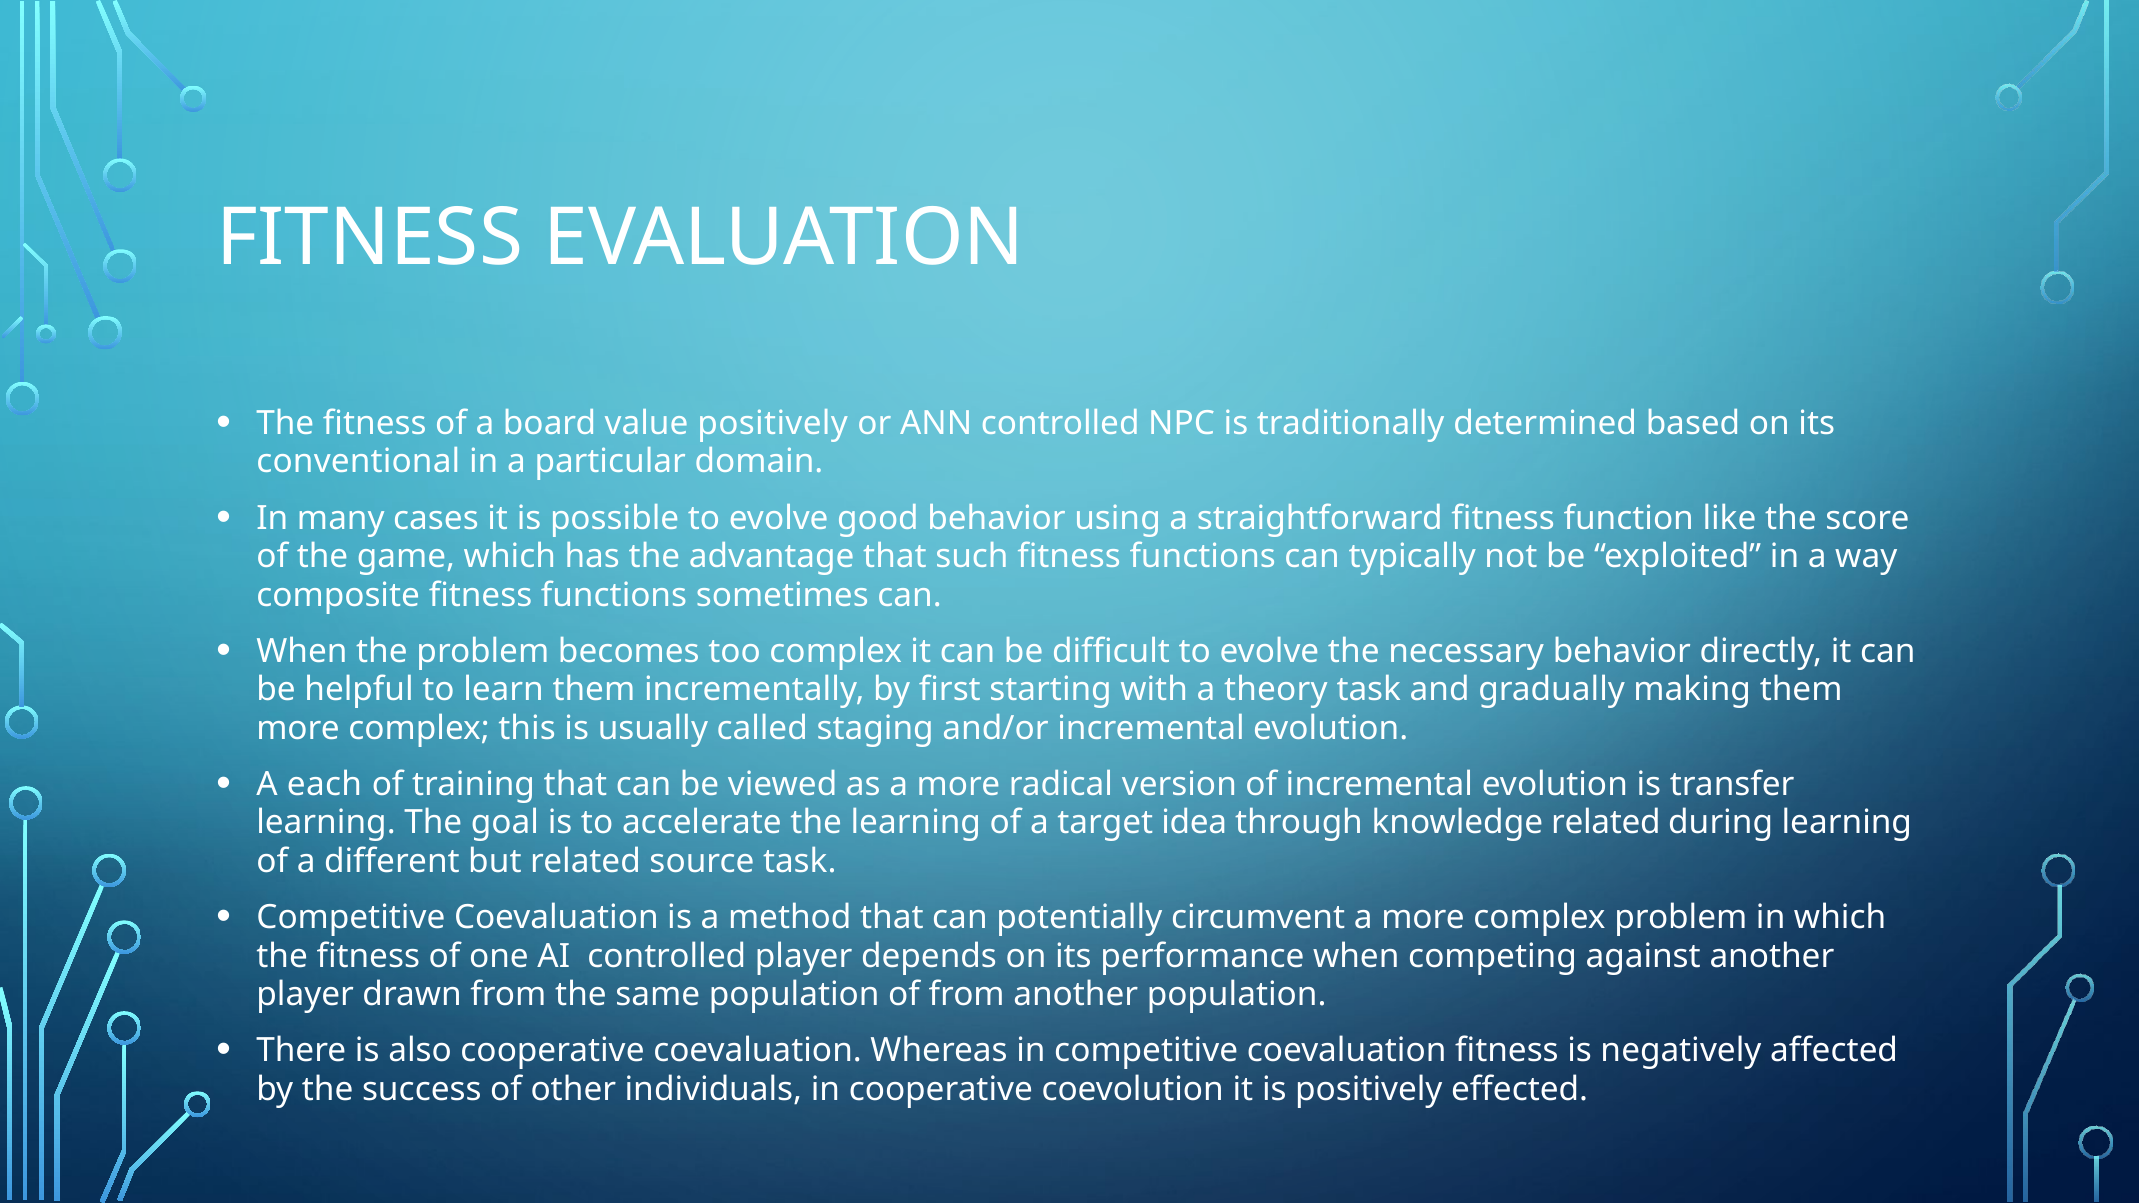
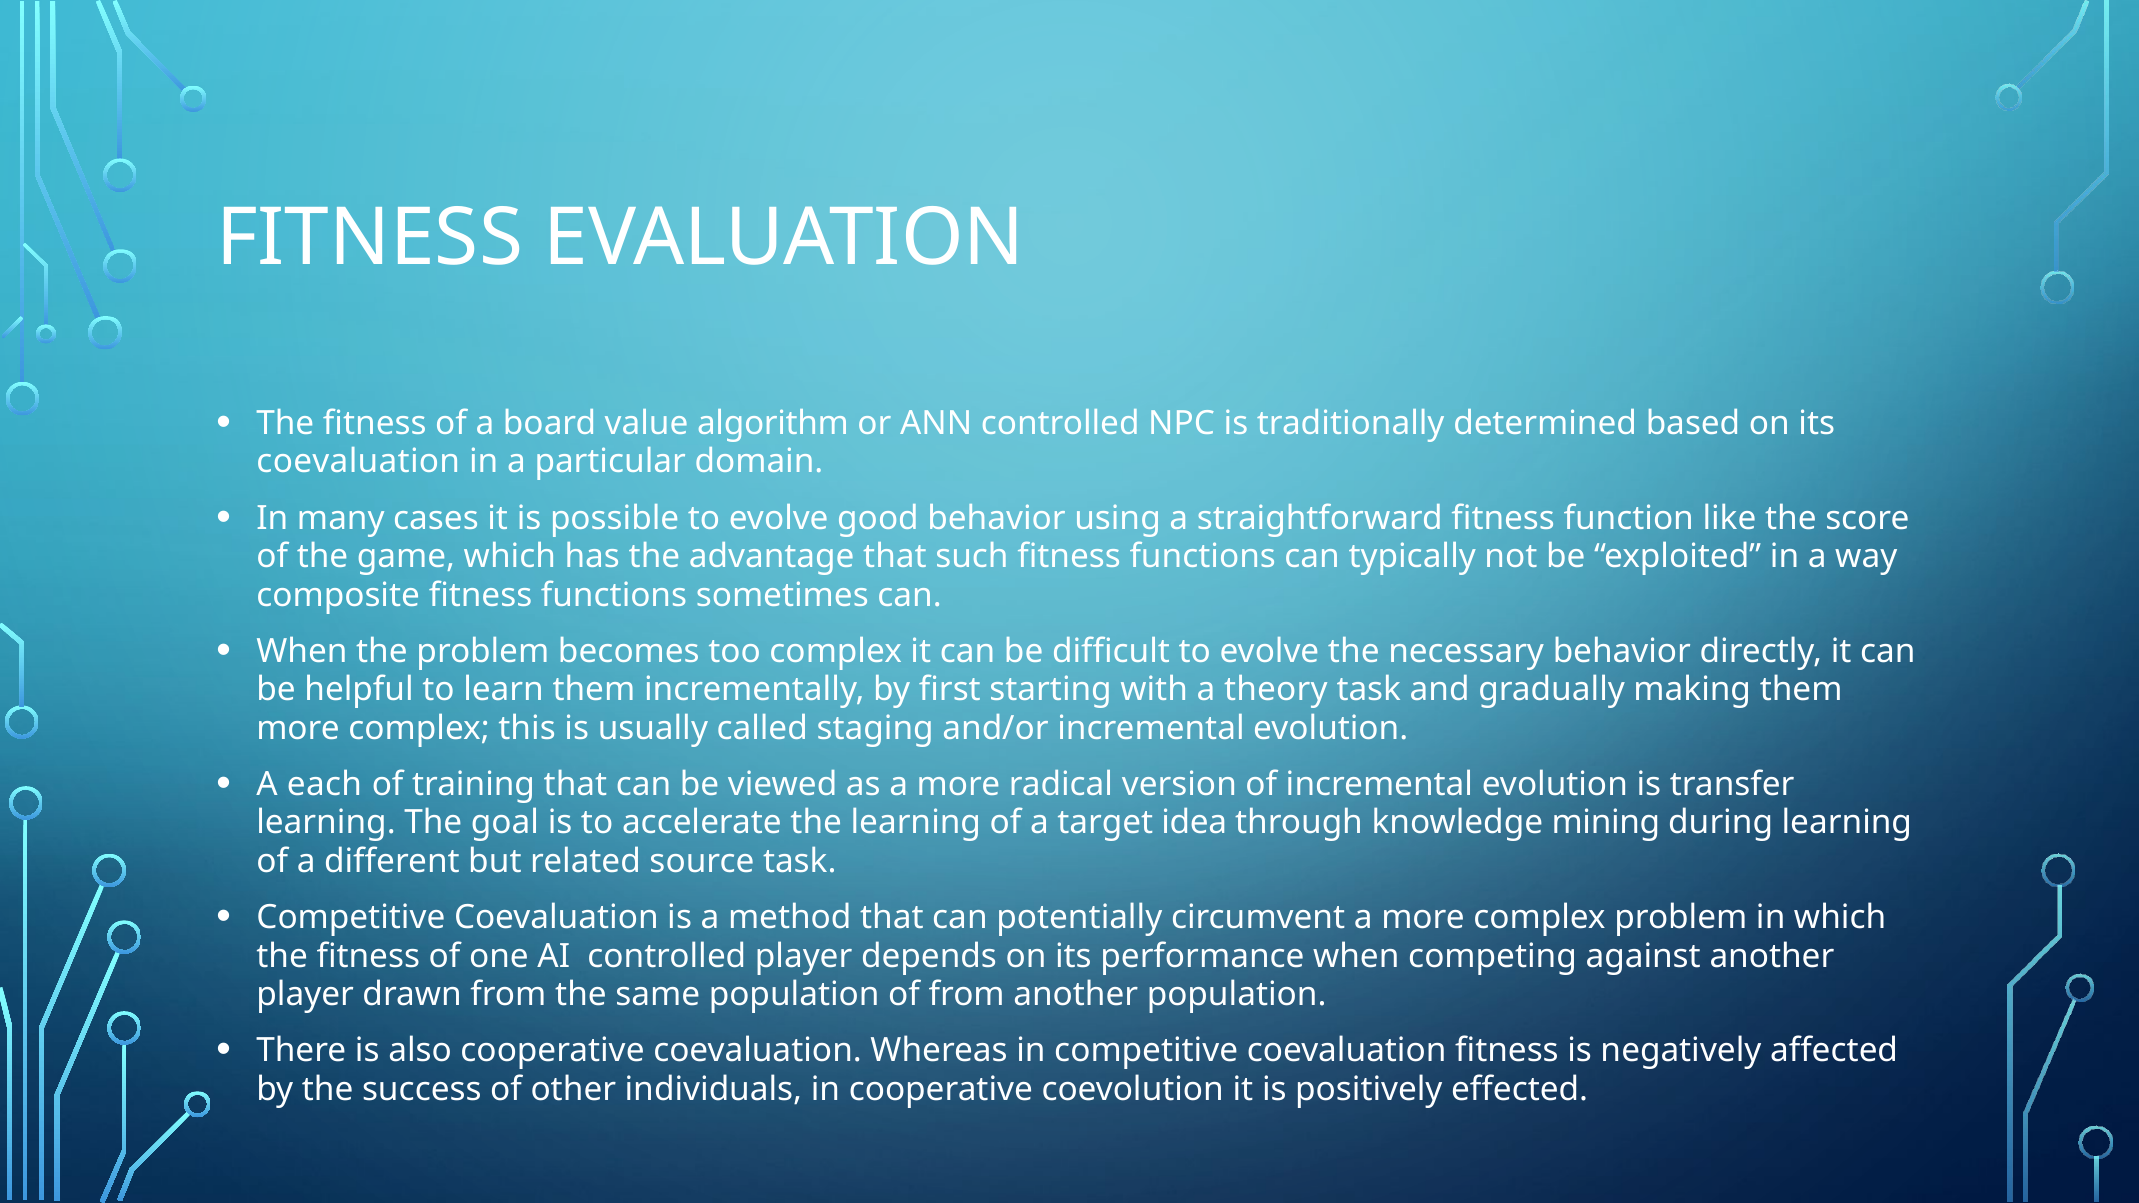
value positively: positively -> algorithm (773, 423)
conventional: conventional -> coevaluation (358, 462)
knowledge related: related -> mining (1606, 823)
